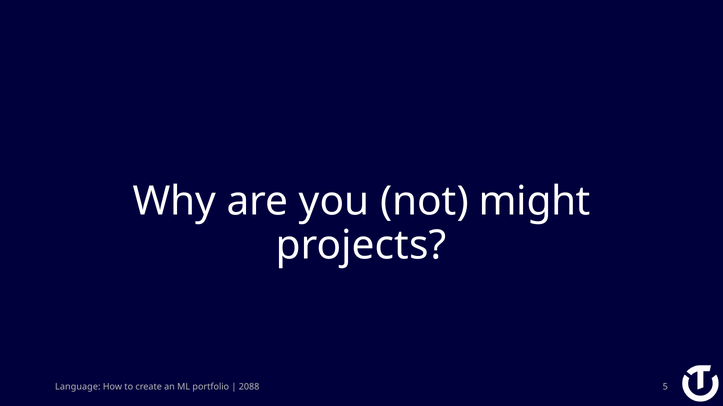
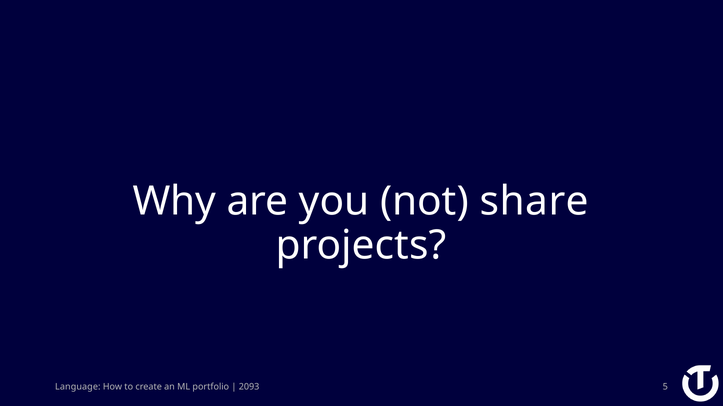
might: might -> share (534, 202)
2088: 2088 -> 2093 (249, 388)
